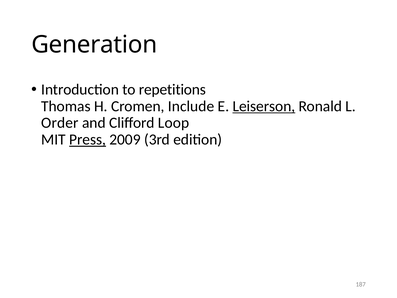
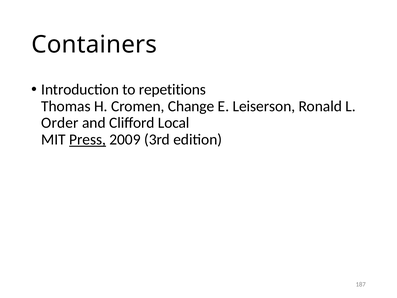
Generation: Generation -> Containers (94, 44)
Include: Include -> Change (191, 106)
Leiserson underline: present -> none (264, 106)
Loop: Loop -> Local (174, 123)
